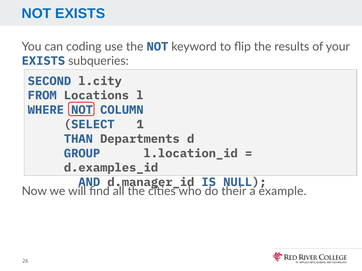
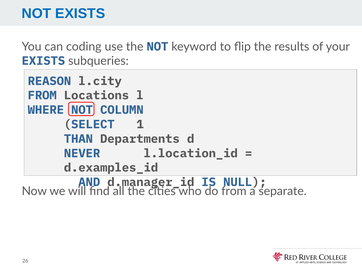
SECOND: SECOND -> REASON (49, 81)
GROUP: GROUP -> NEVER (82, 154)
do their: their -> from (234, 191)
example: example -> separate (283, 191)
